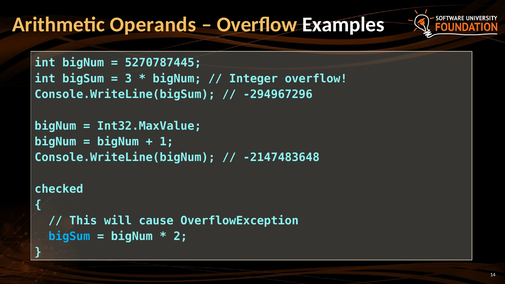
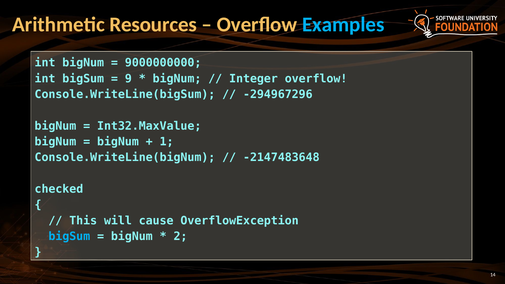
Operands: Operands -> Resources (153, 25)
Examples colour: white -> light blue (343, 25)
5270787445: 5270787445 -> 9000000000 (163, 63)
3: 3 -> 9 (128, 79)
